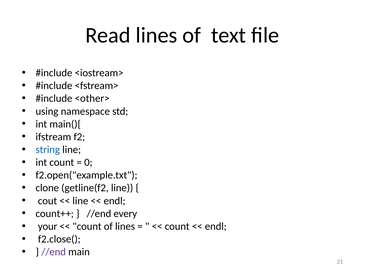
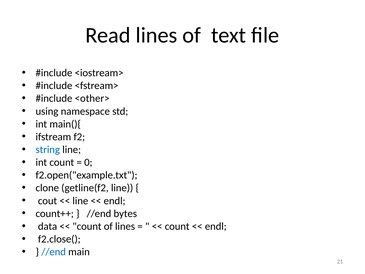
every: every -> bytes (125, 213)
your: your -> data (48, 226)
//end colour: purple -> blue (54, 252)
